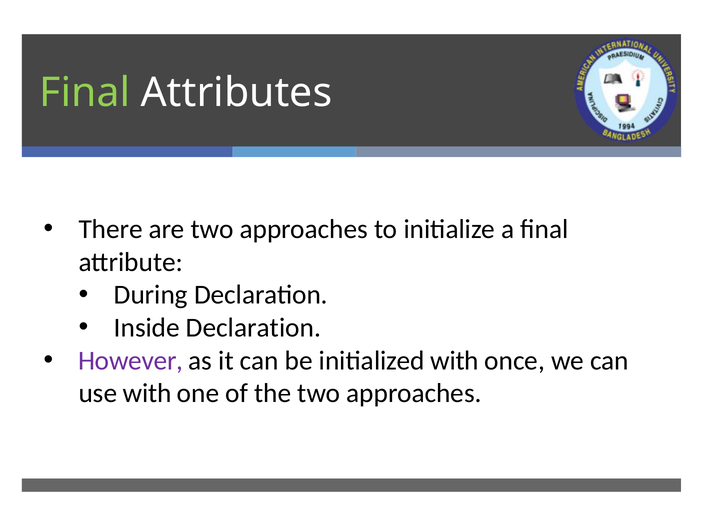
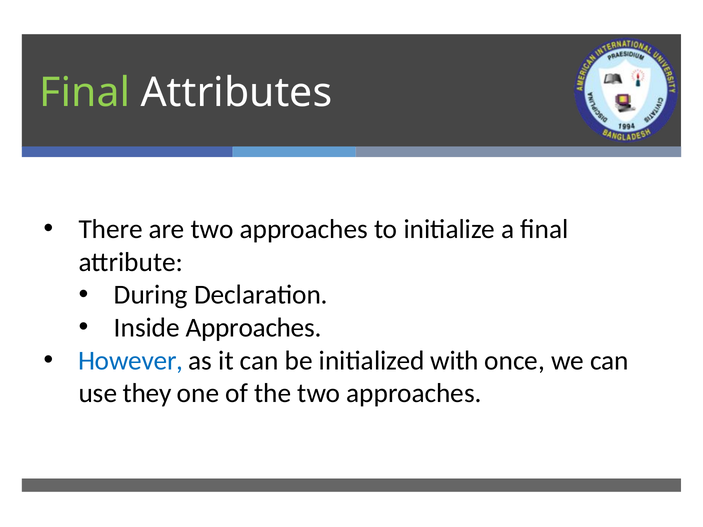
Inside Declaration: Declaration -> Approaches (254, 328)
However colour: purple -> blue (131, 361)
use with: with -> they (147, 394)
